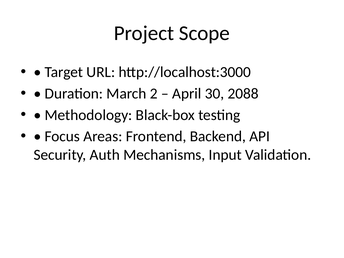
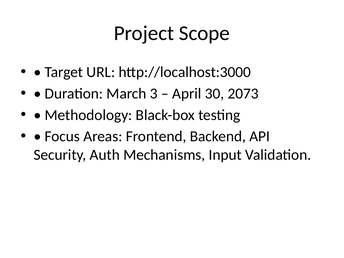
2: 2 -> 3 (154, 94)
2088: 2088 -> 2073 (243, 94)
